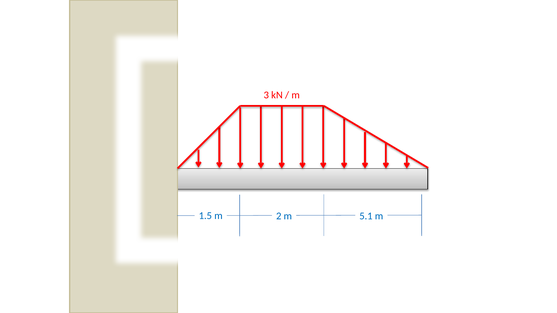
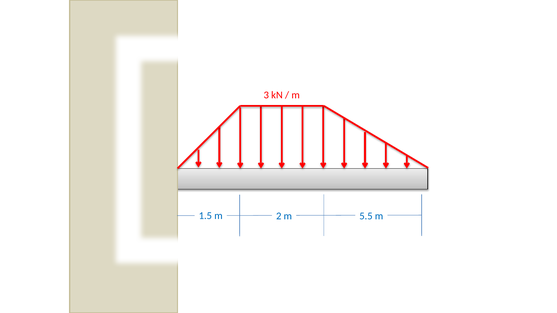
5.1: 5.1 -> 5.5 (366, 216)
